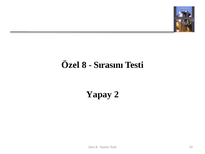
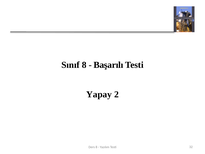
Özel: Özel -> Sınıf (70, 65)
Sırasını: Sırasını -> Başarılı (108, 65)
